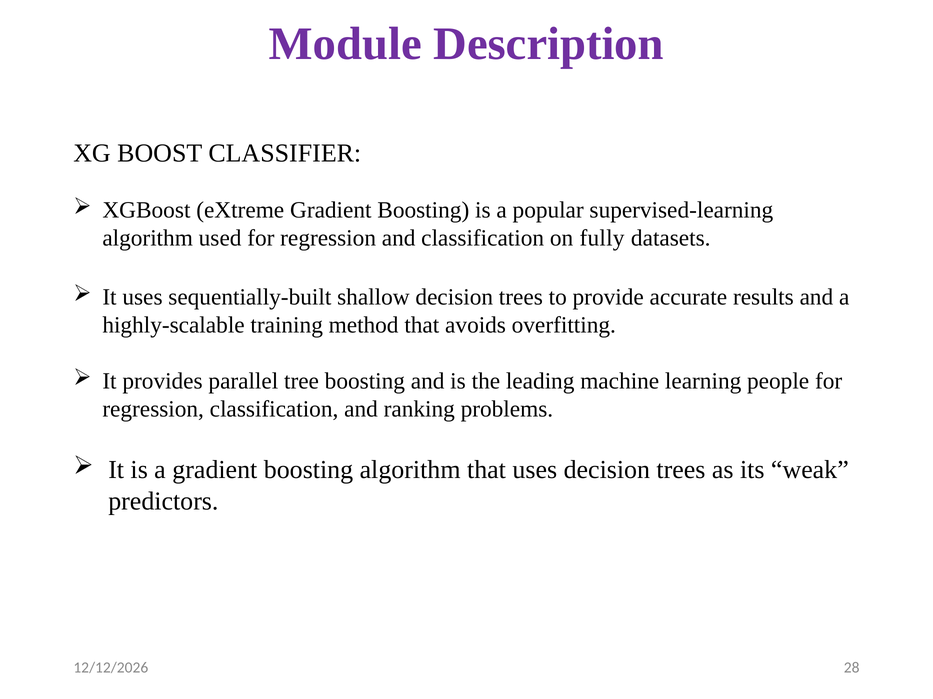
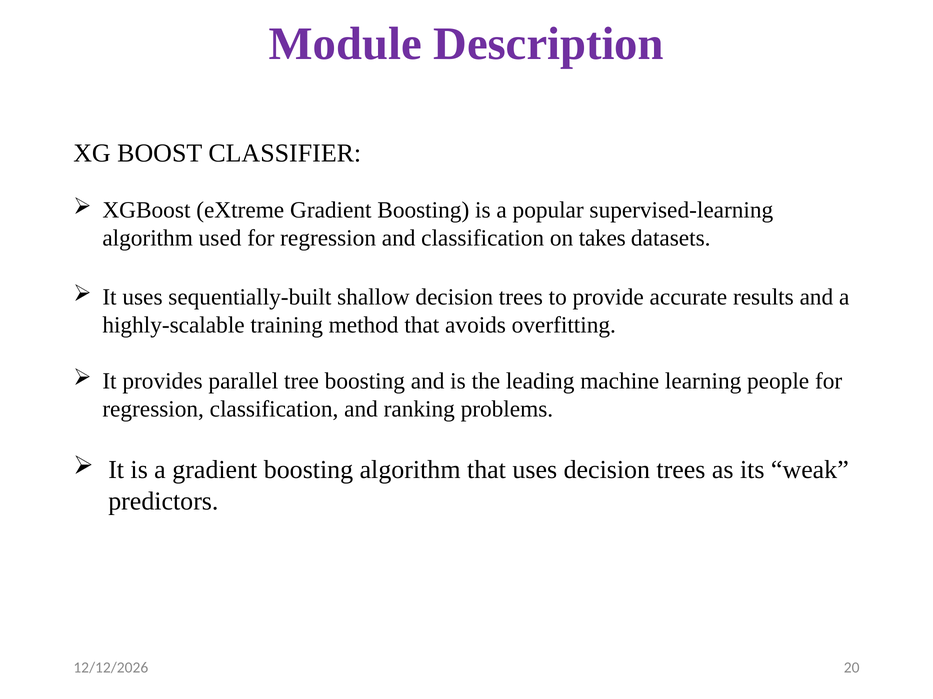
fully: fully -> takes (602, 238)
28: 28 -> 20 (852, 668)
